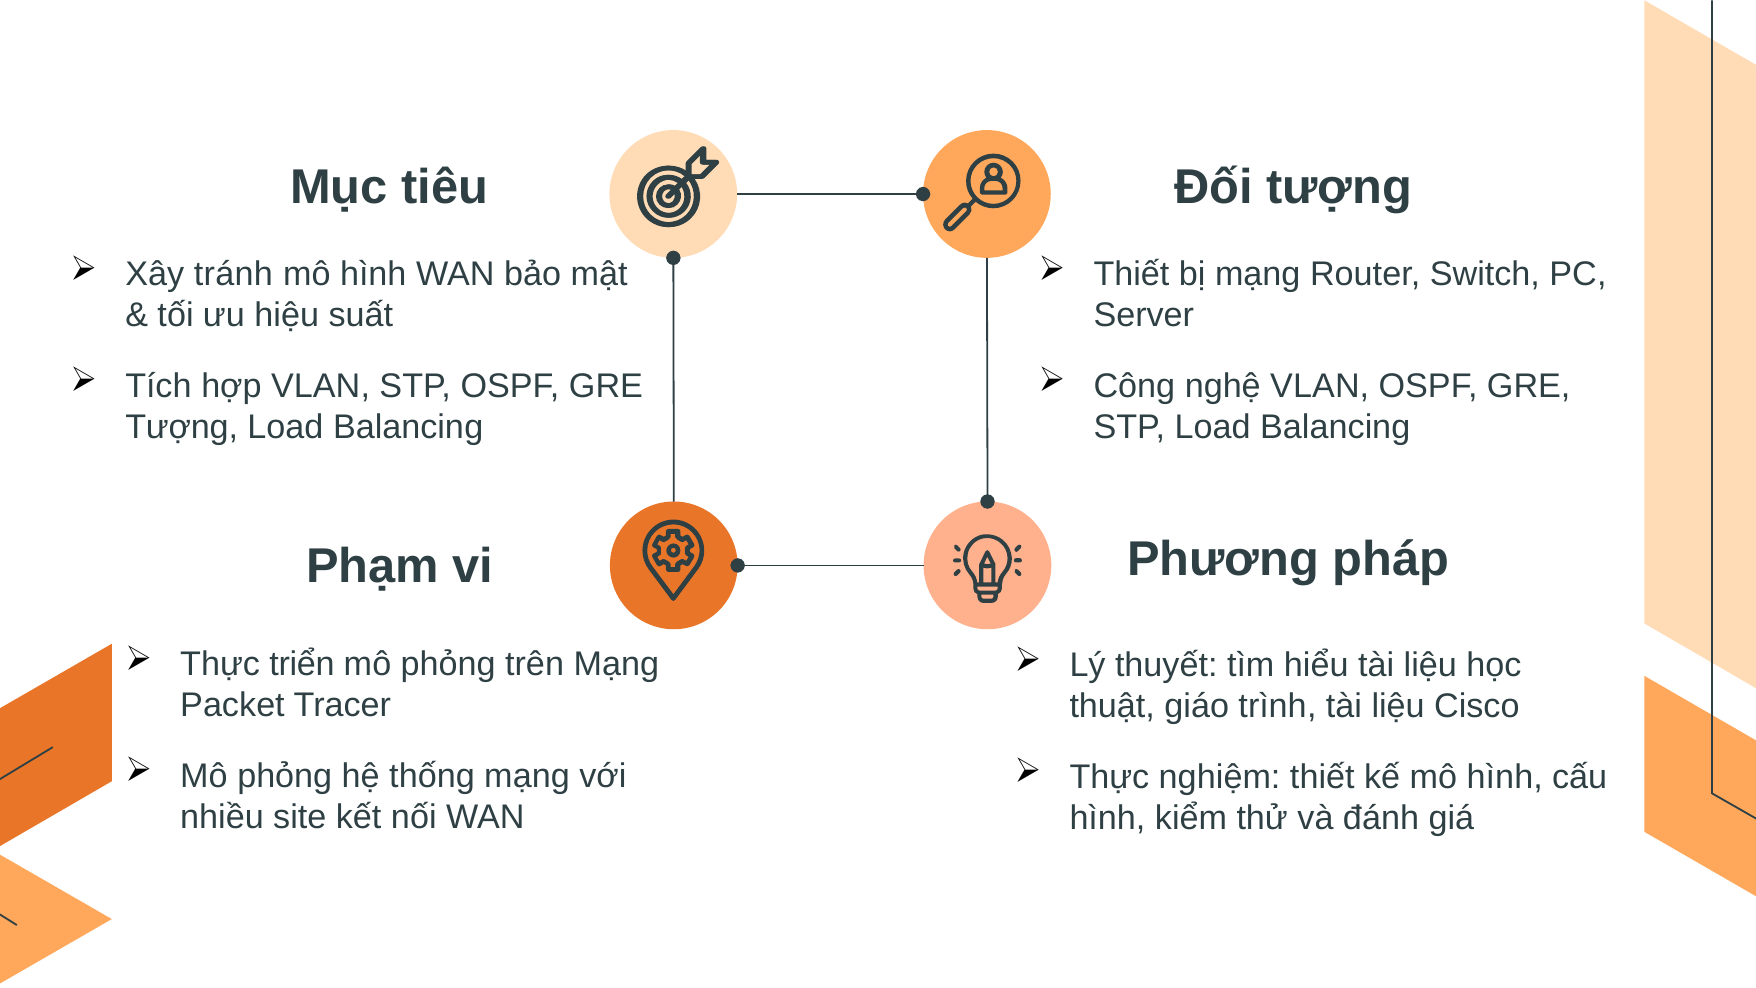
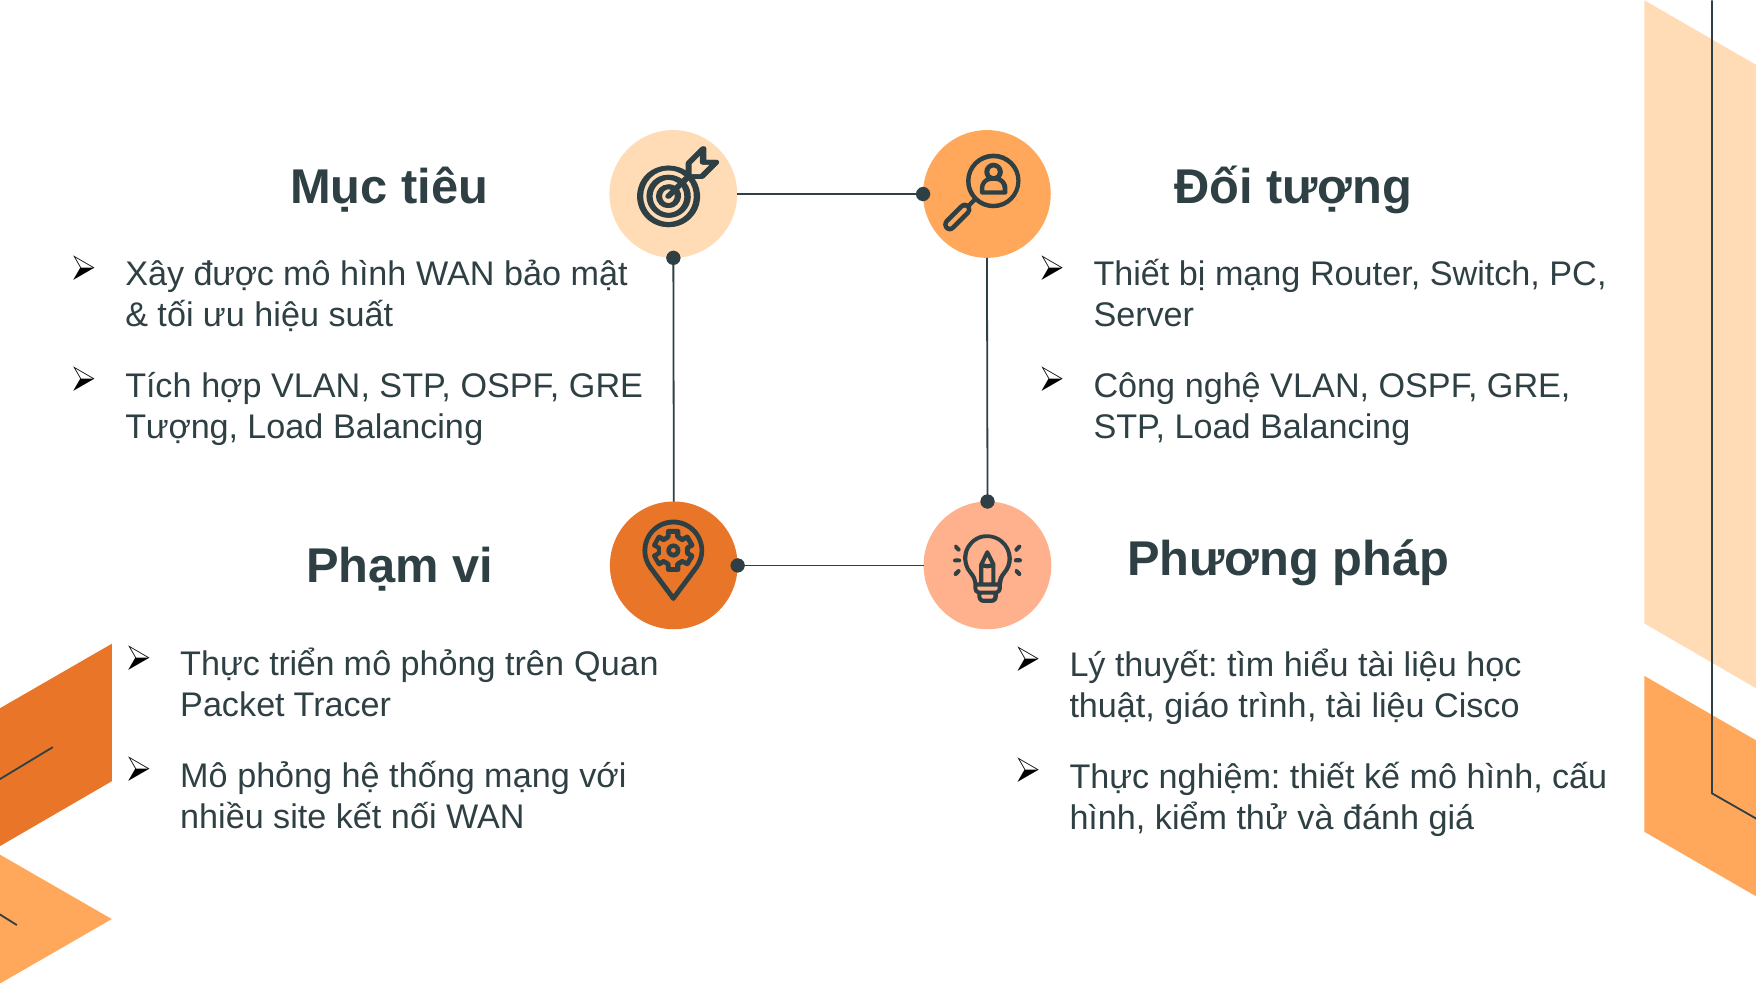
tránh: tránh -> được (234, 275)
trên Mạng: Mạng -> Quan (616, 664)
